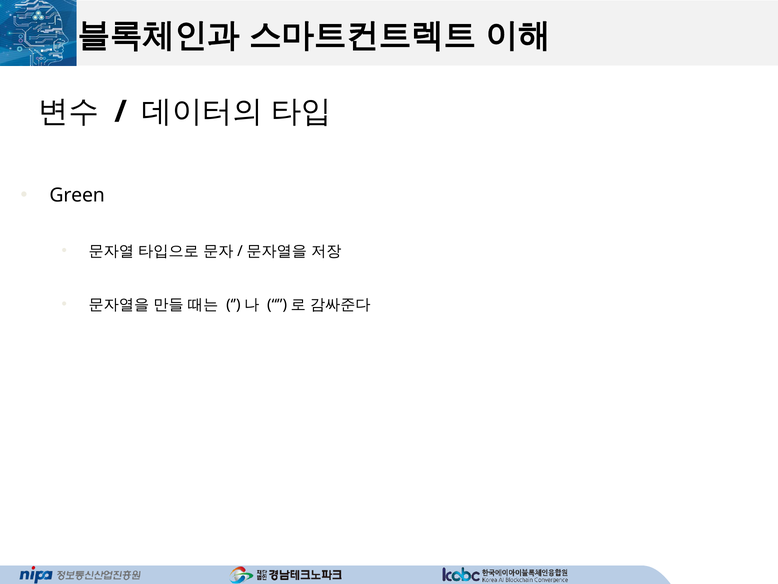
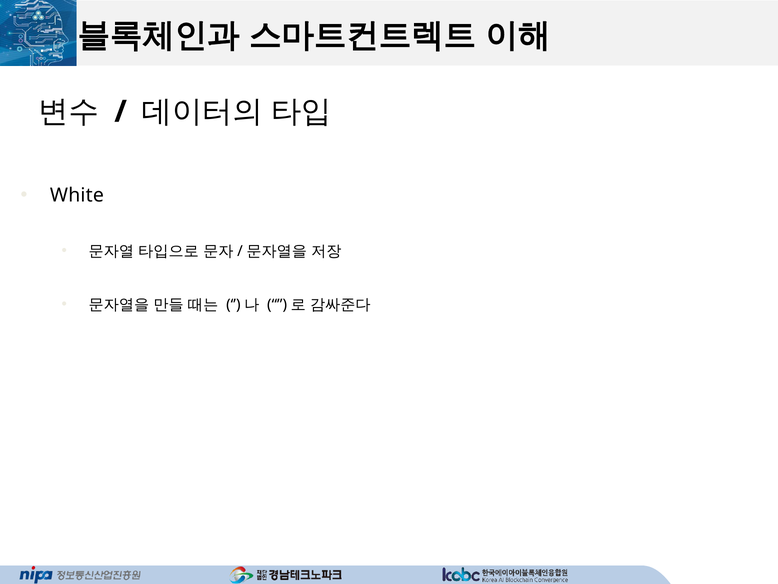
Green: Green -> White (77, 195)
